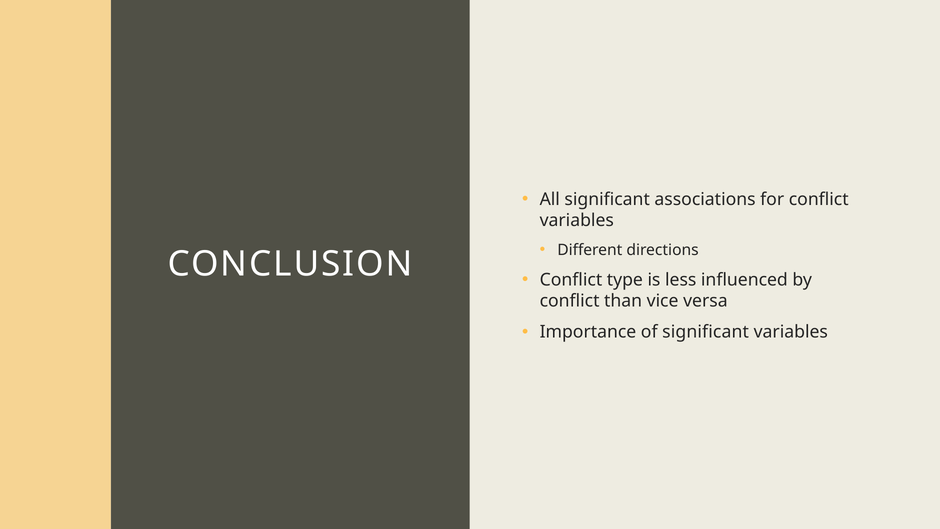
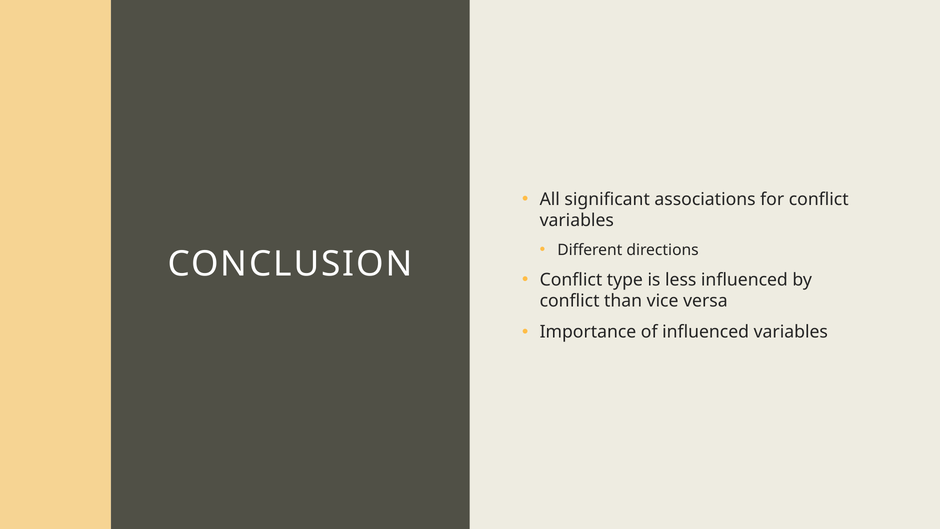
of significant: significant -> influenced (706, 332)
